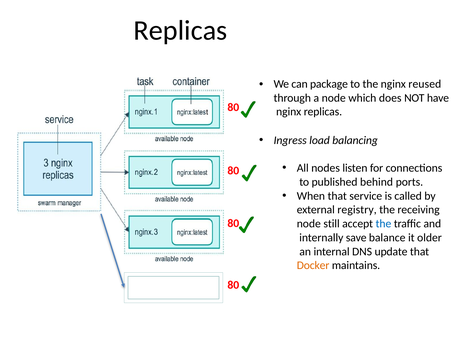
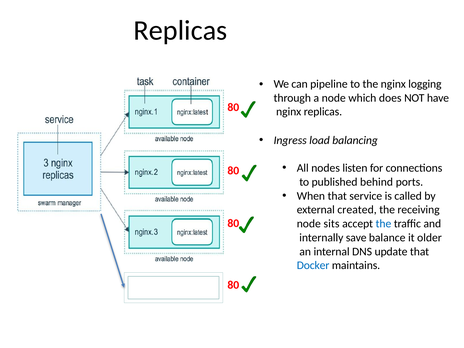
package: package -> pipeline (329, 84)
reused: reused -> logging (425, 84)
registry: registry -> created (357, 210)
still: still -> sits (332, 224)
Docker colour: orange -> blue (313, 265)
